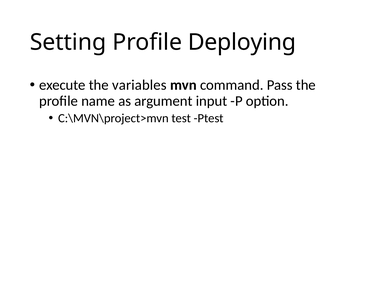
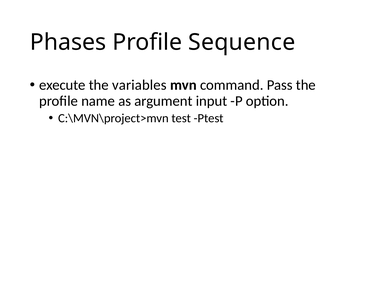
Setting: Setting -> Phases (68, 42)
Deploying: Deploying -> Sequence (242, 42)
